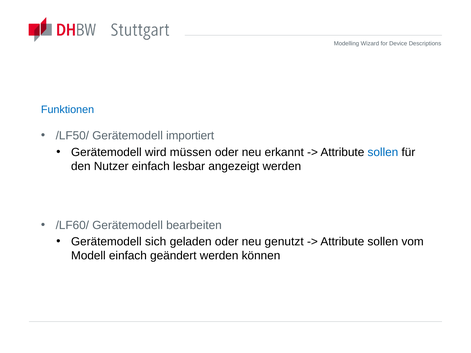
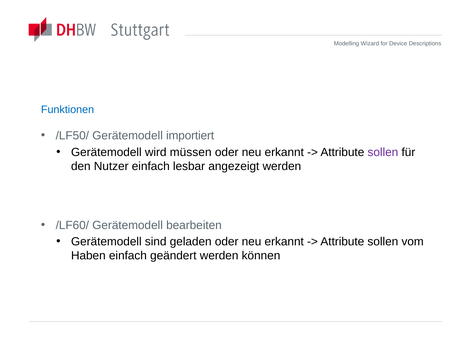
sollen colour: blue -> purple (383, 152)
sich: sich -> sind (156, 242)
geladen oder neu genutzt: genutzt -> erkannt (284, 242)
Modell: Modell -> Haben (88, 256)
